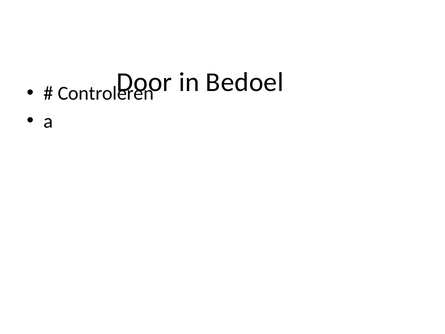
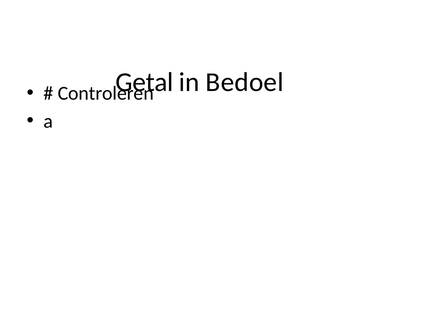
Door: Door -> Getal (145, 82)
